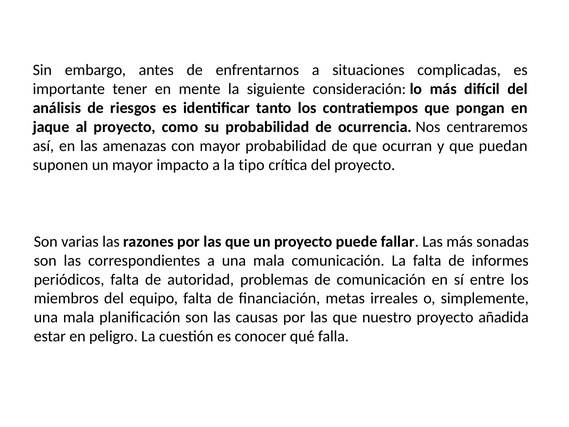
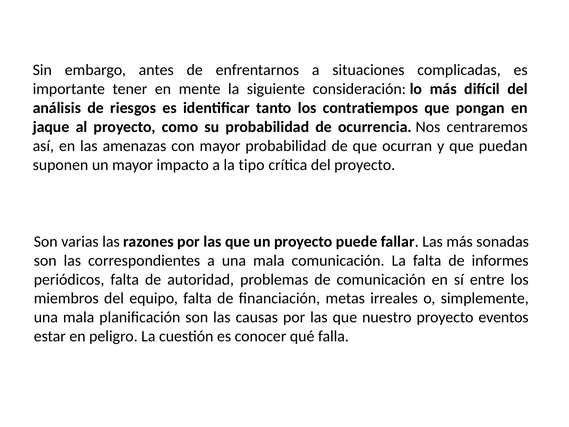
añadida: añadida -> eventos (504, 317)
